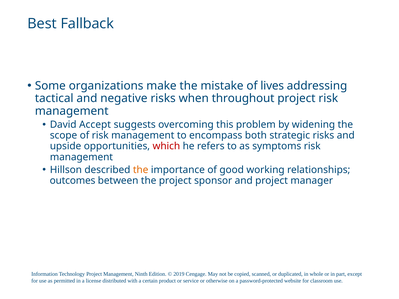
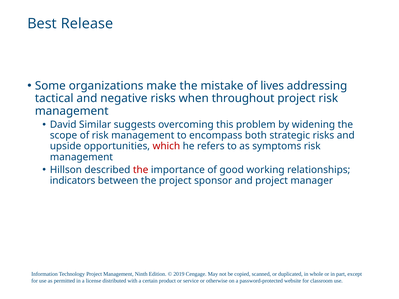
Fallback: Fallback -> Release (87, 24)
Accept: Accept -> Similar (95, 125)
the colour: orange -> red (141, 170)
outcomes: outcomes -> indicators (73, 181)
